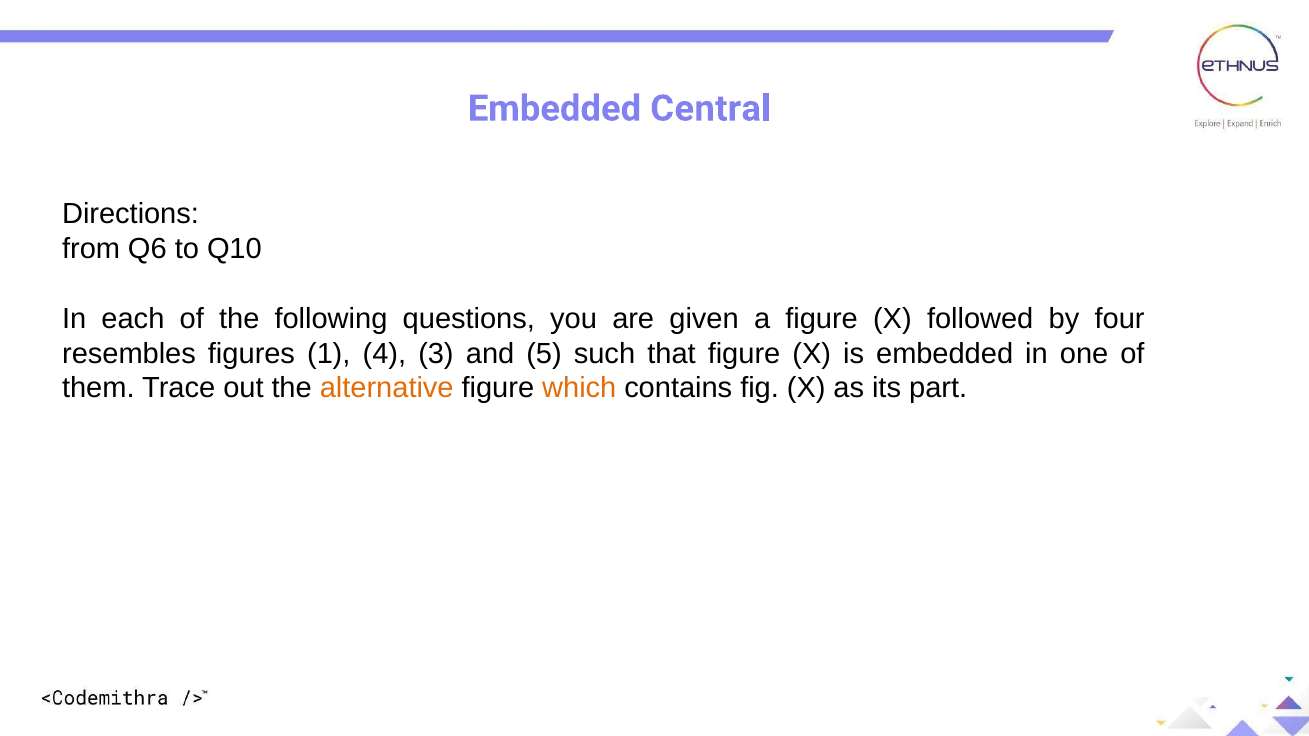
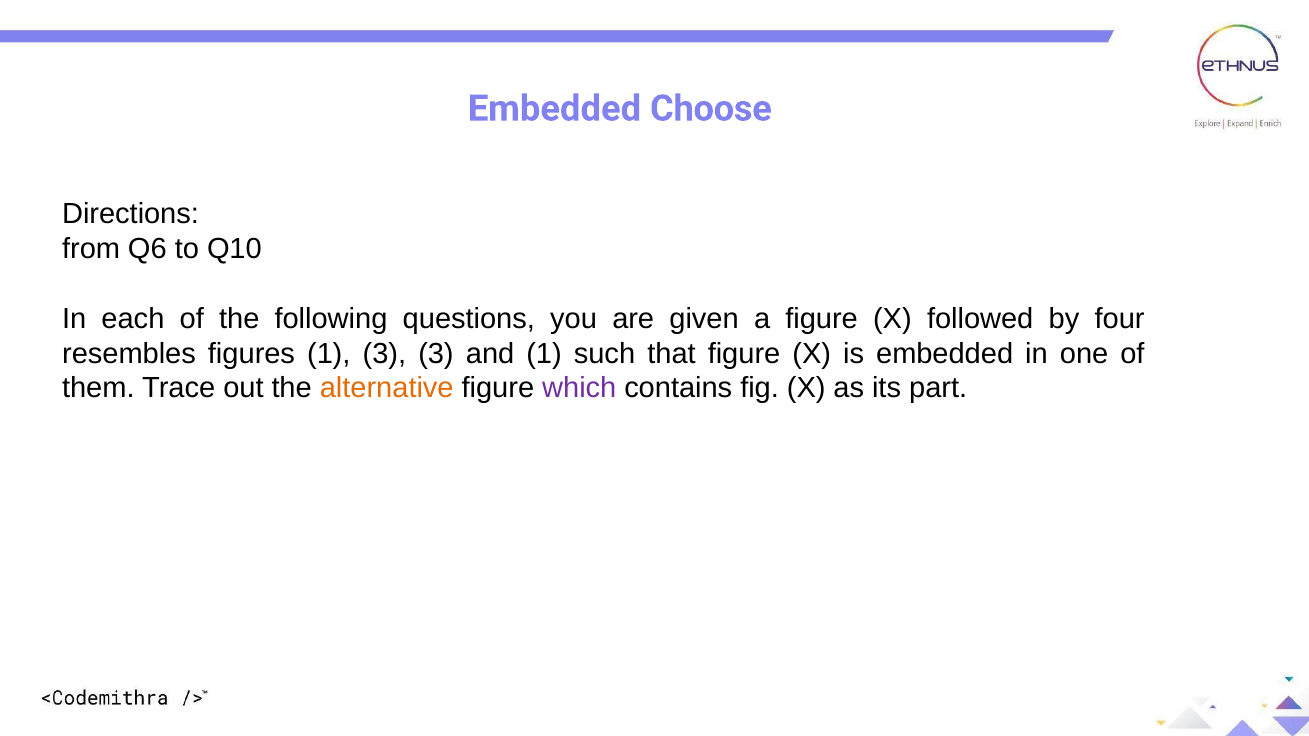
Central: Central -> Choose (711, 109)
1 4: 4 -> 3 (384, 354)
and 5: 5 -> 1 (544, 354)
which colour: orange -> purple (579, 389)
